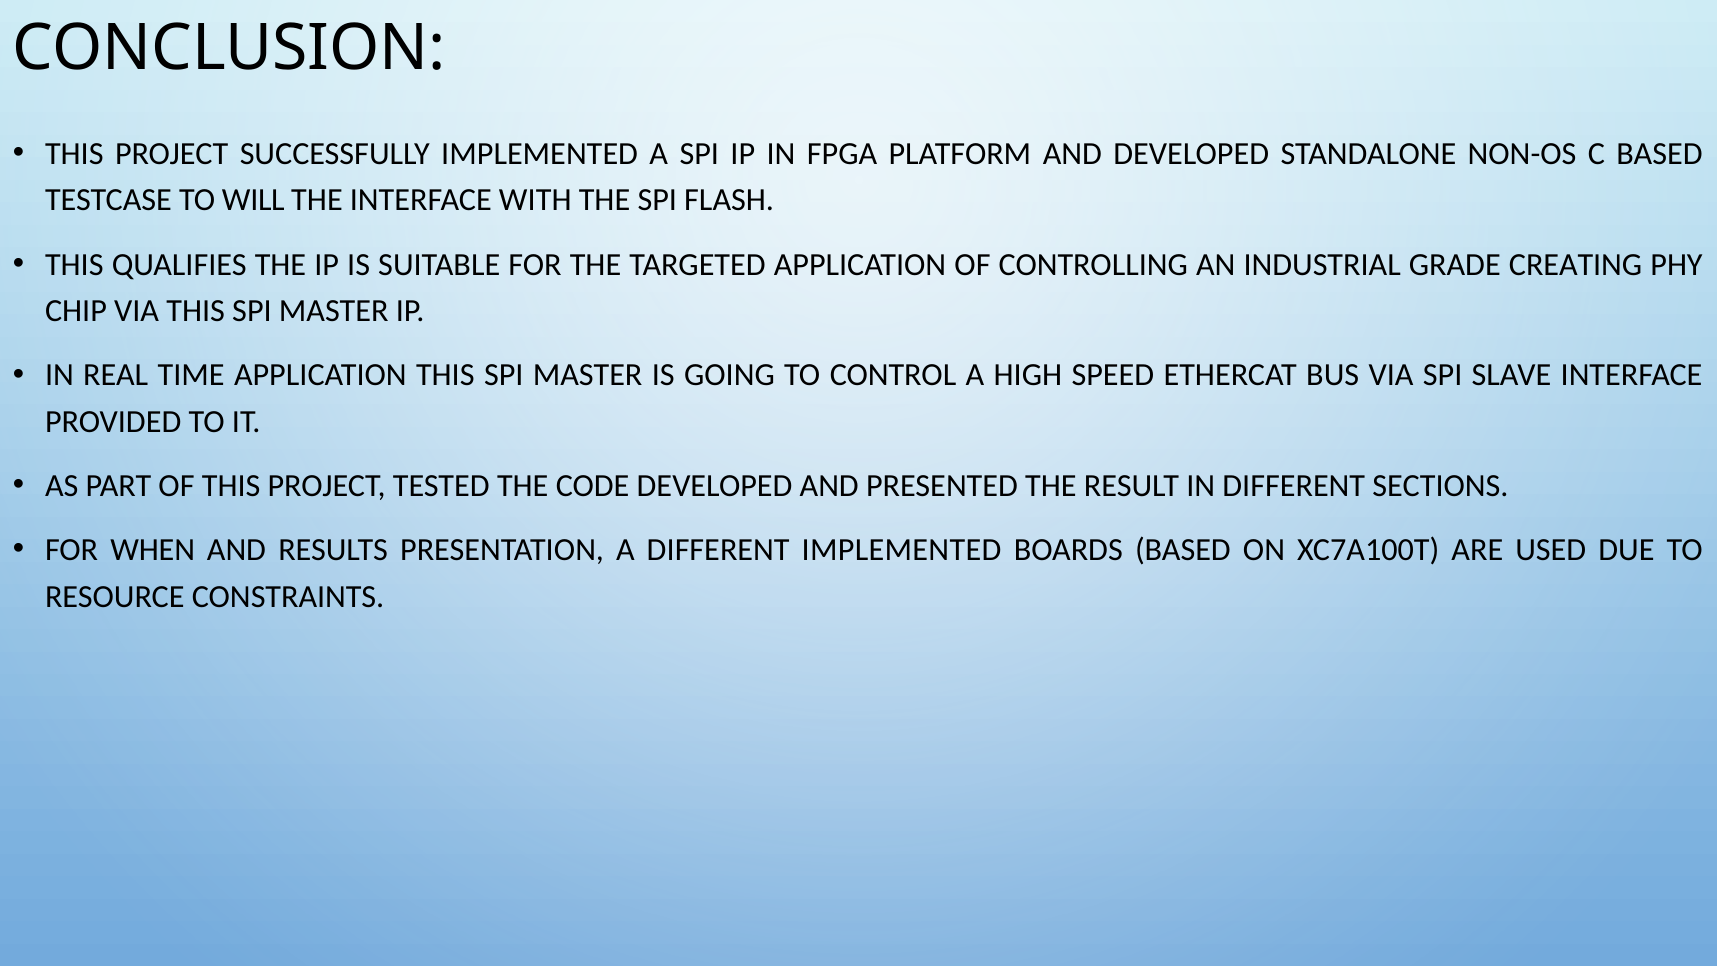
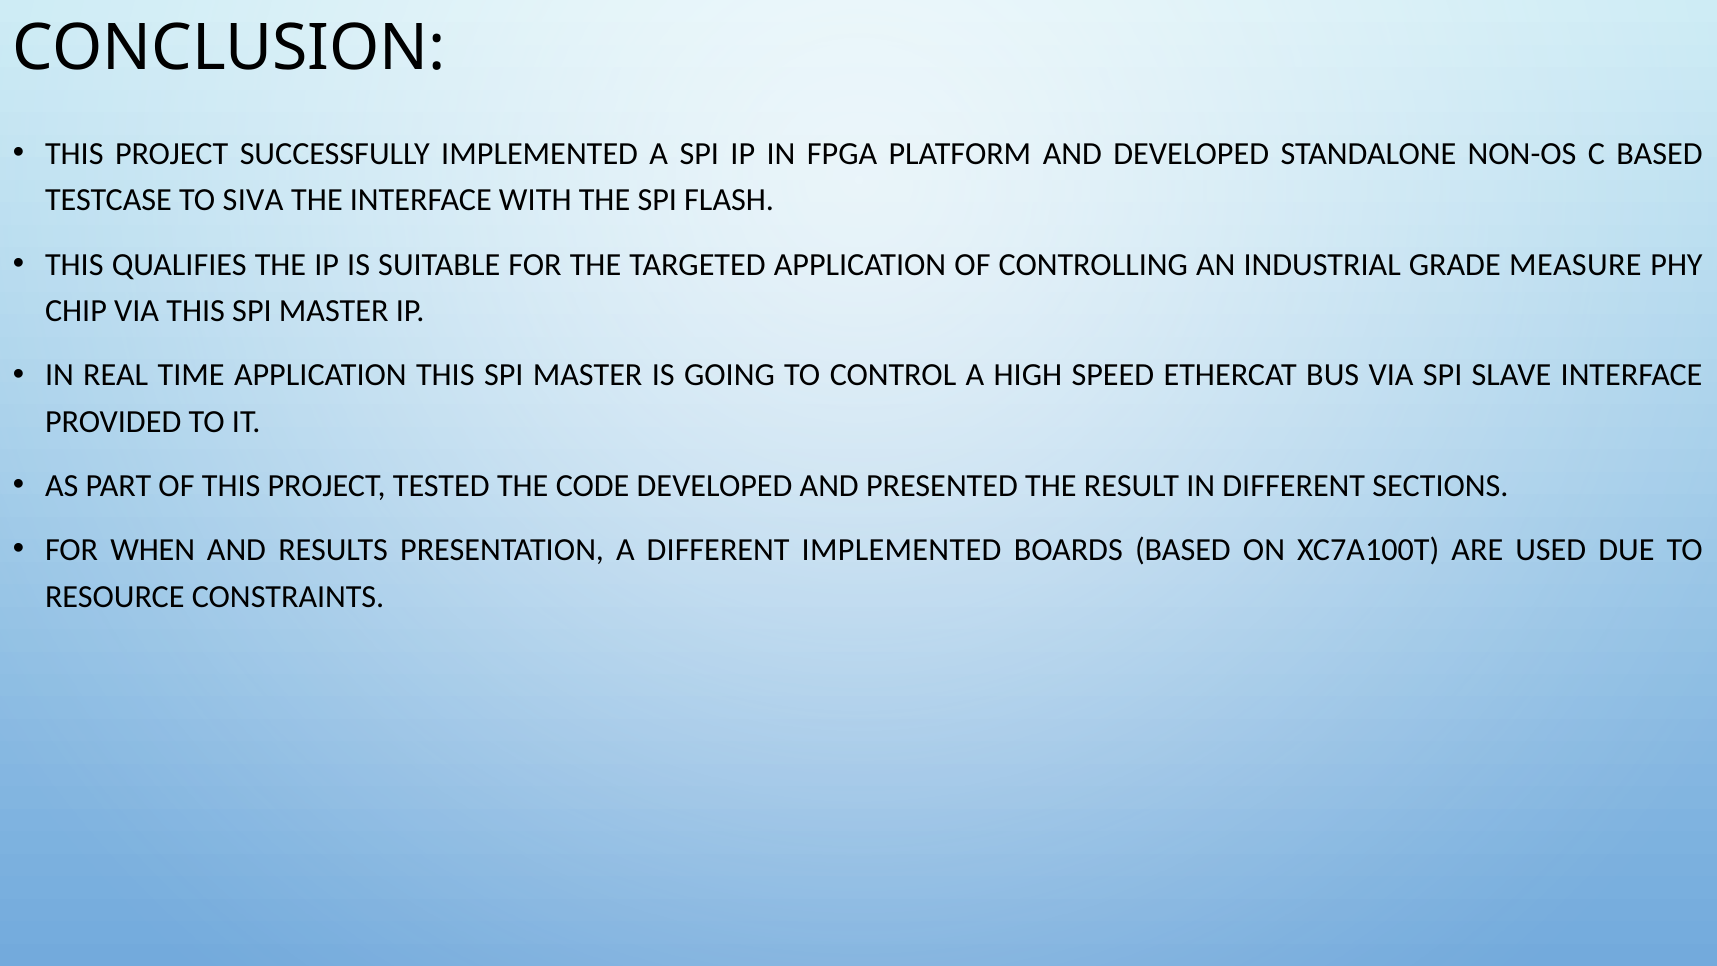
WILL: WILL -> SIVA (253, 200)
CREATING: CREATING -> MEASURE (1575, 265)
